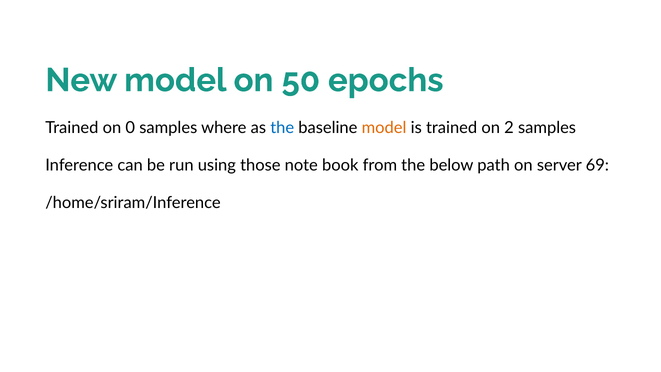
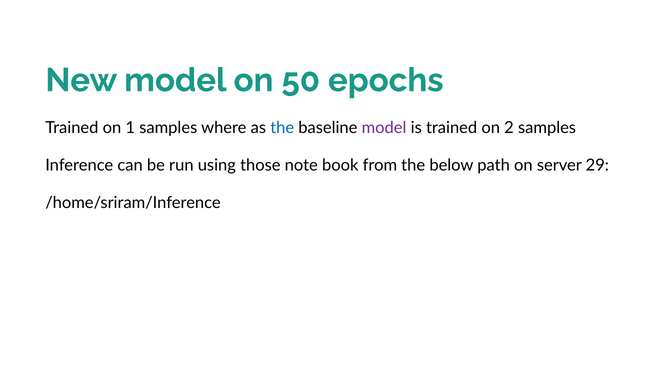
0: 0 -> 1 (130, 128)
model colour: orange -> purple (384, 128)
69: 69 -> 29 (597, 165)
